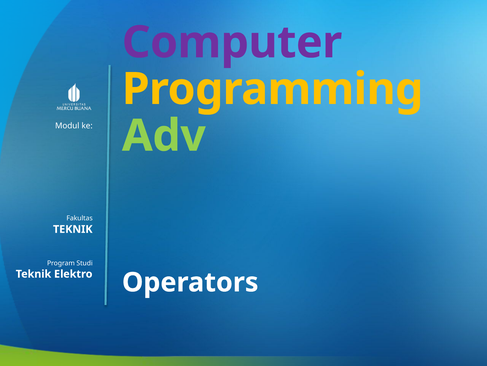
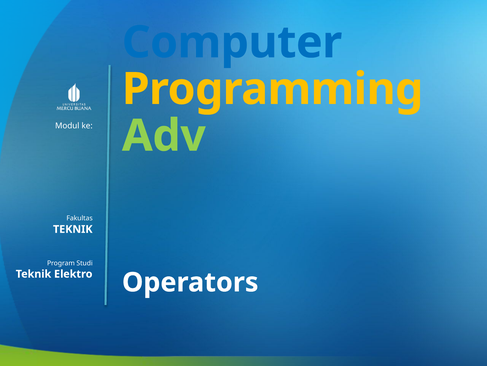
Computer colour: purple -> blue (232, 42)
